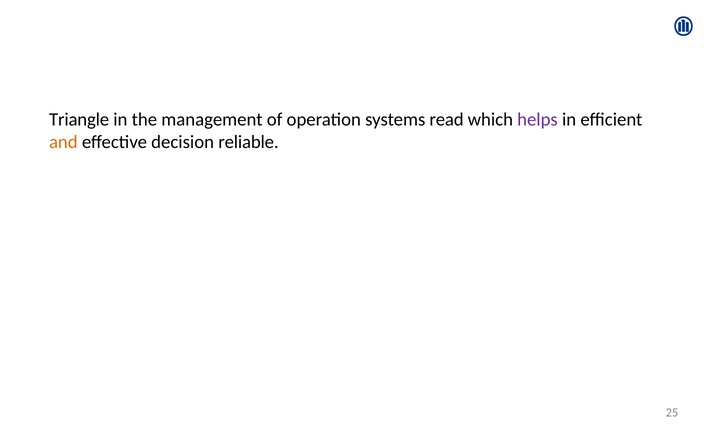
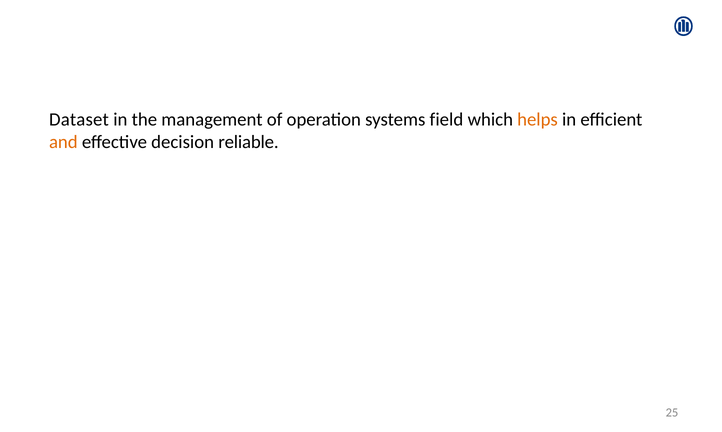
Triangle: Triangle -> Dataset (79, 120)
read: read -> field (446, 120)
helps colour: purple -> orange (537, 120)
